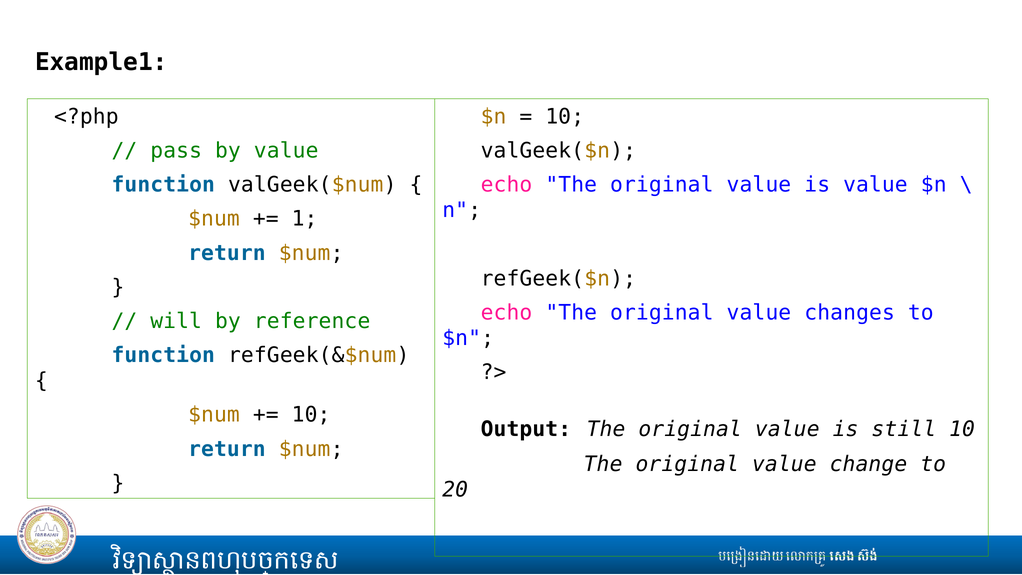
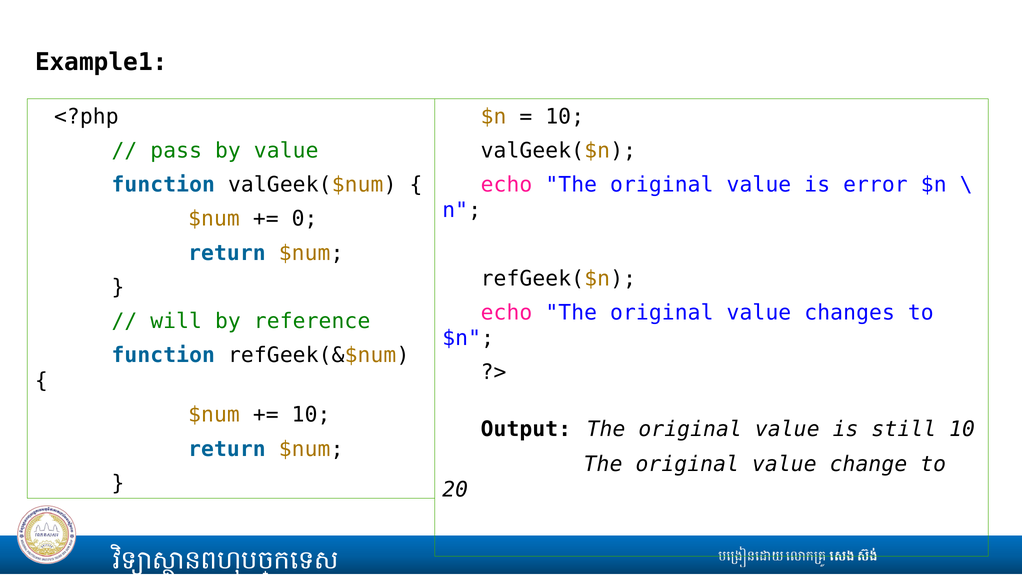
is value: value -> error (875, 185)
1: 1 -> 0 (305, 219)
